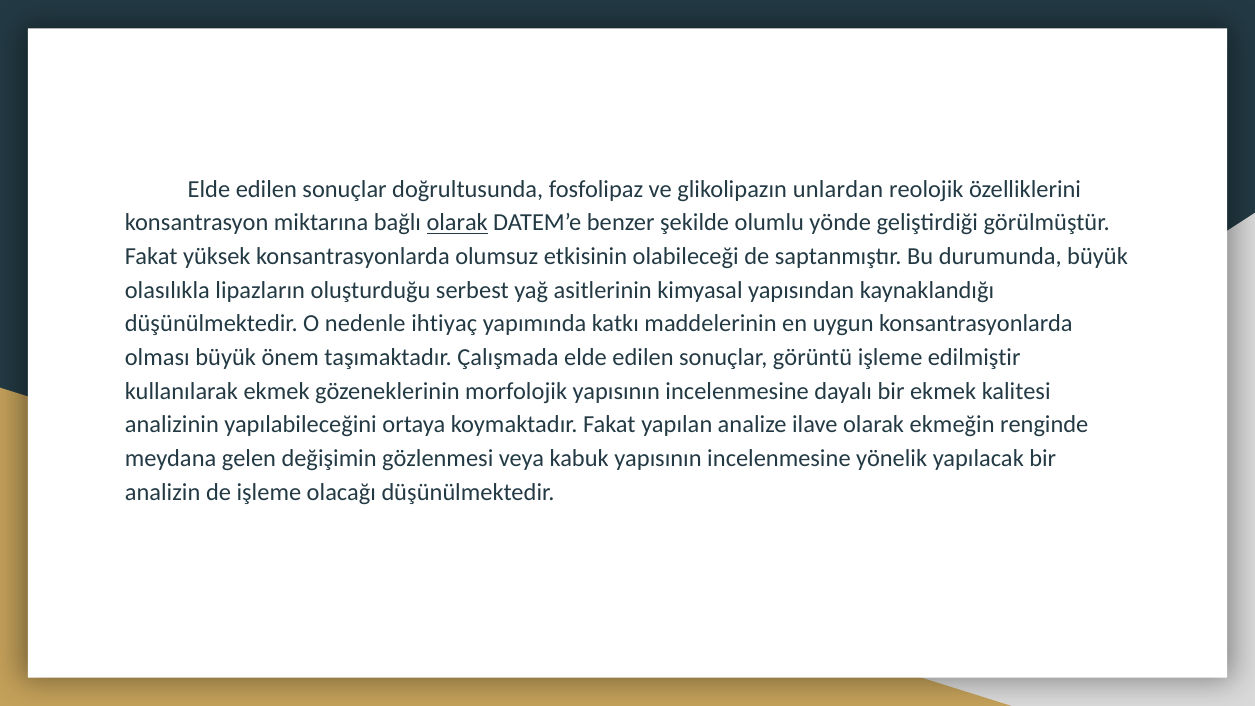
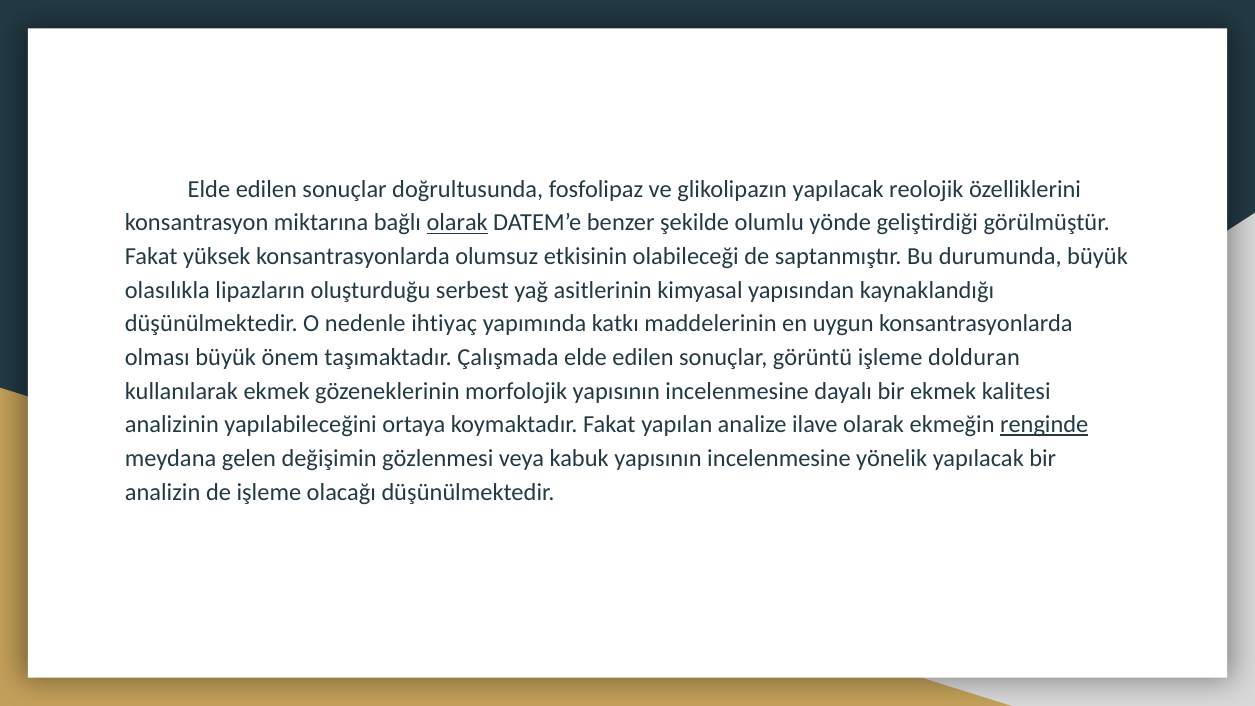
glikolipazın unlardan: unlardan -> yapılacak (838, 189)
edilmiştir: edilmiştir -> dolduran (974, 357)
renginde underline: none -> present (1044, 425)
